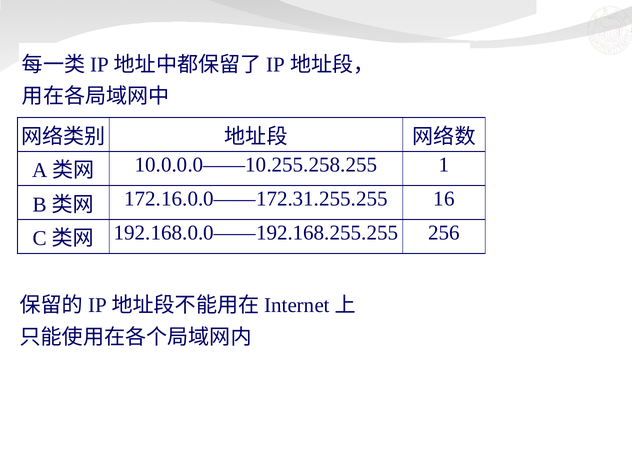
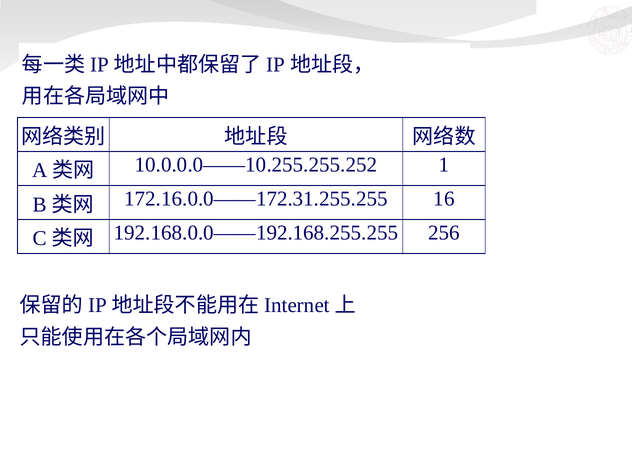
10.0.0.0——10.255.258.255: 10.0.0.0——10.255.258.255 -> 10.0.0.0——10.255.255.252 (256, 165)
